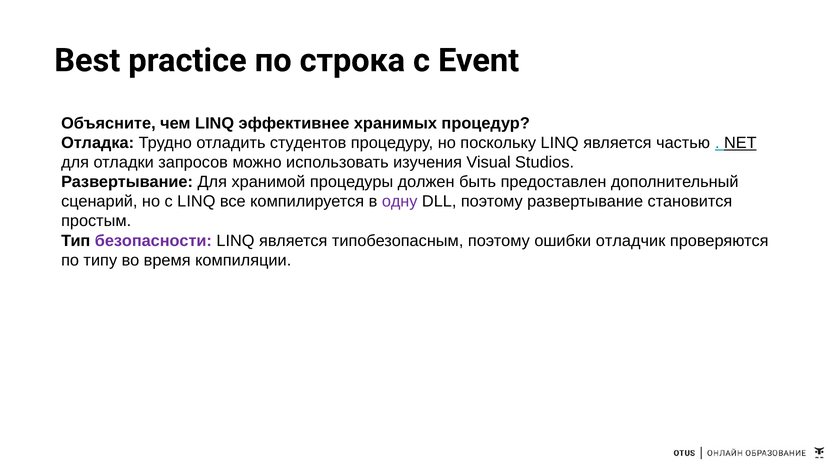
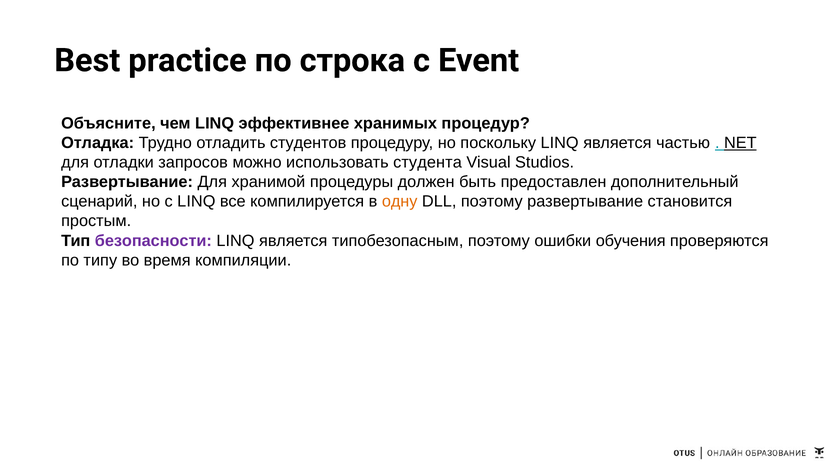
изучения: изучения -> студента (427, 163)
одну colour: purple -> orange (400, 202)
отладчик: отладчик -> обучения (631, 241)
